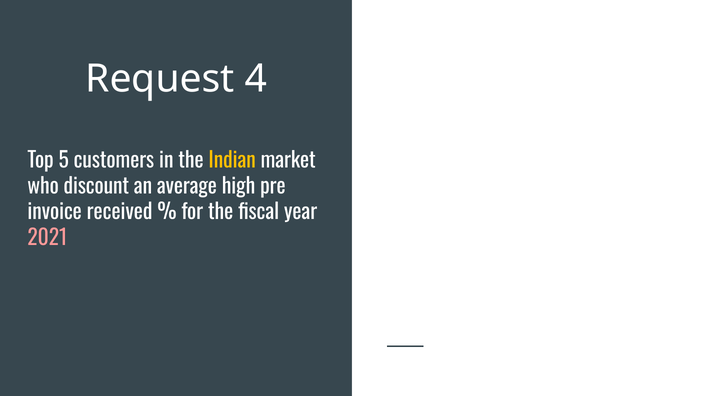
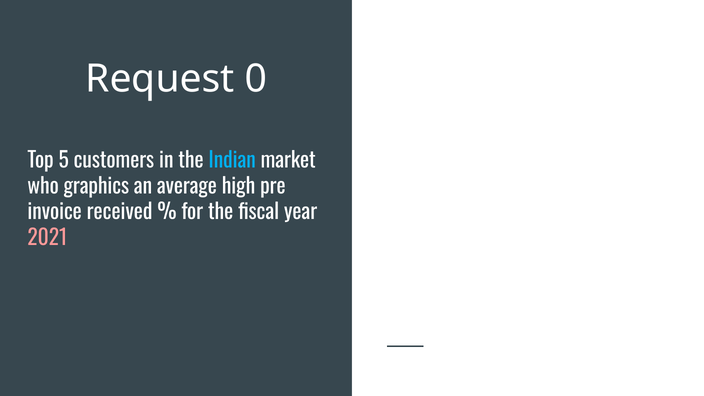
4: 4 -> 0 (256, 79)
Indian colour: yellow -> light blue (232, 161)
discount: discount -> graphics (96, 187)
